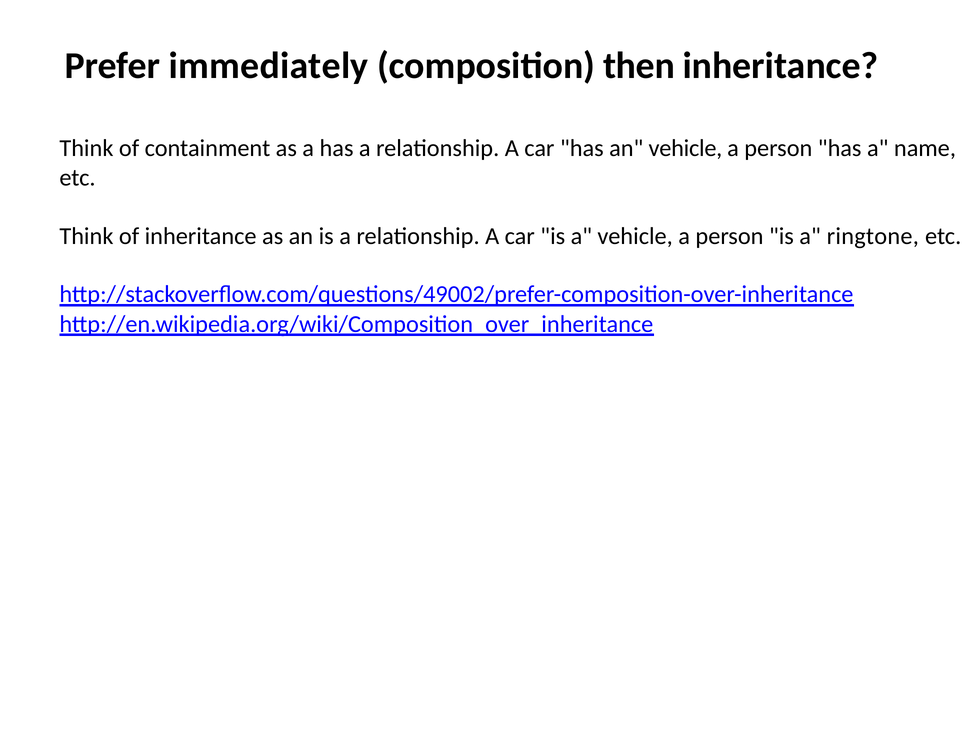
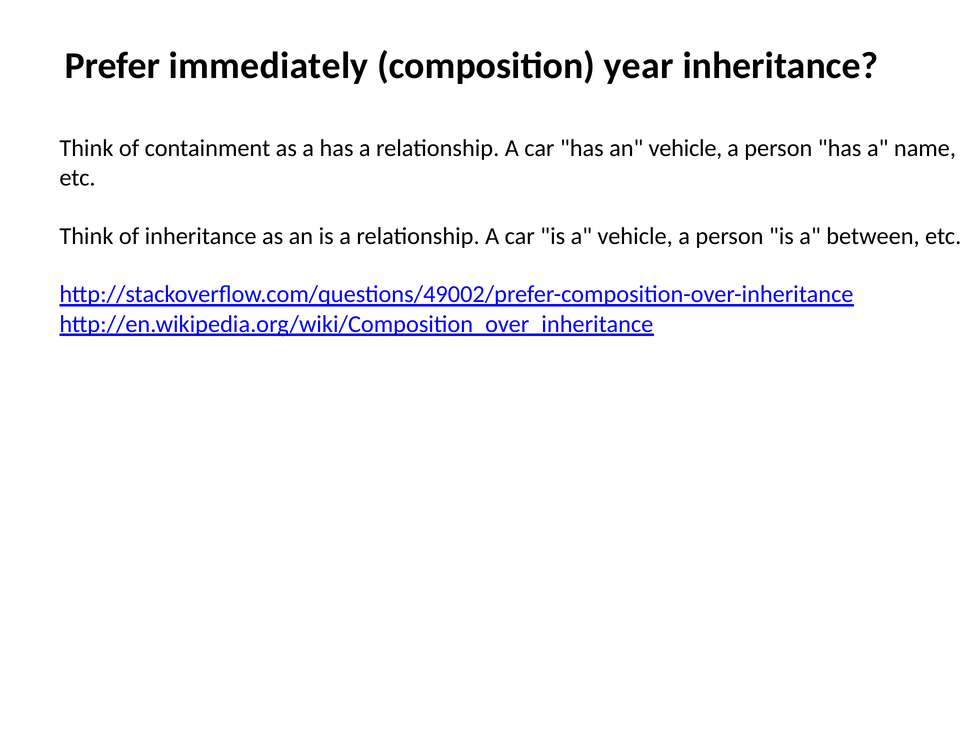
then: then -> year (639, 66)
ringtone: ringtone -> between (873, 236)
